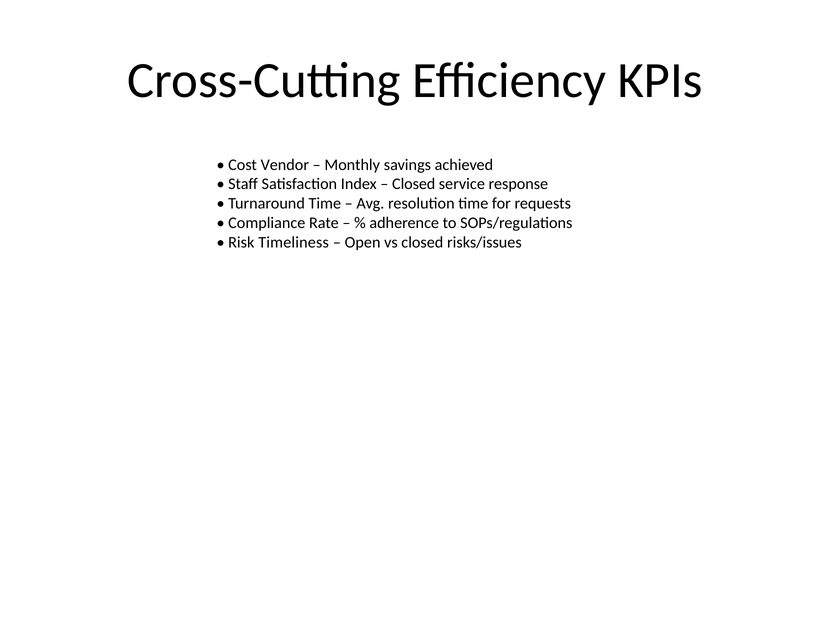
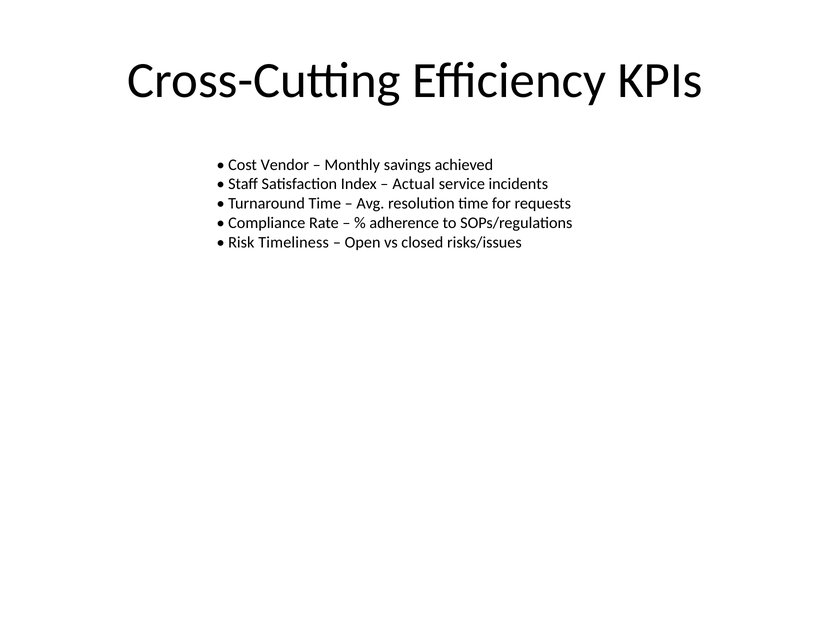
Closed: Closed -> Actual (414, 184)
response: response -> incidents (518, 184)
